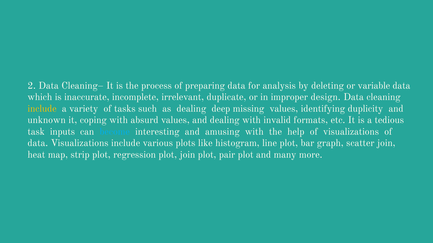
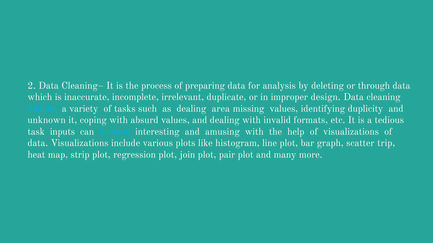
variable: variable -> through (374, 86)
include colour: yellow -> light blue (42, 109)
deep: deep -> area (221, 109)
scatter join: join -> trip (386, 143)
